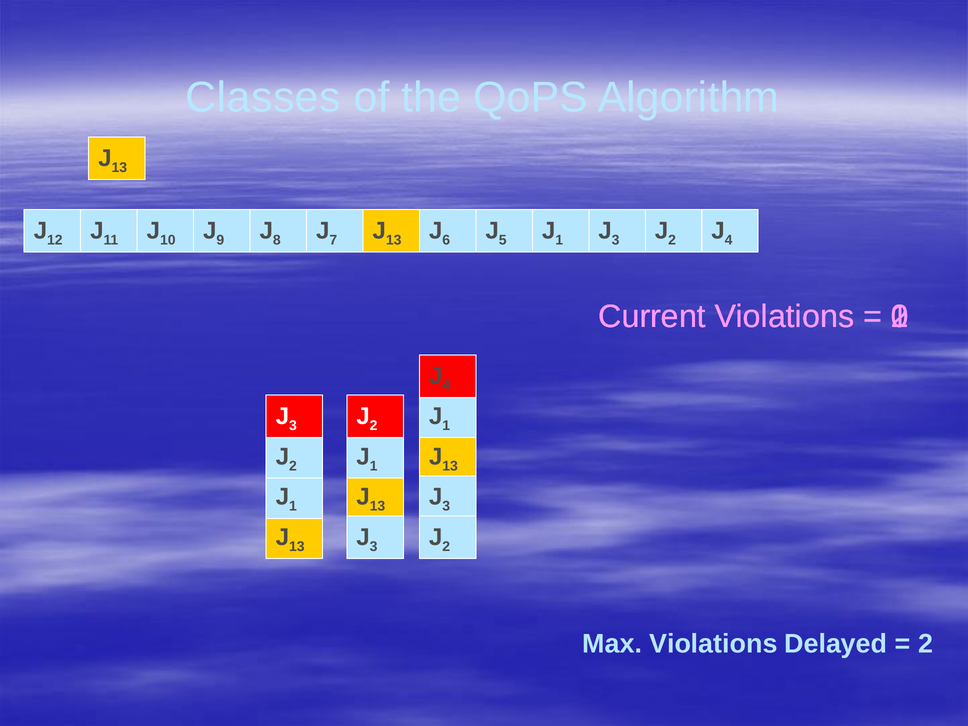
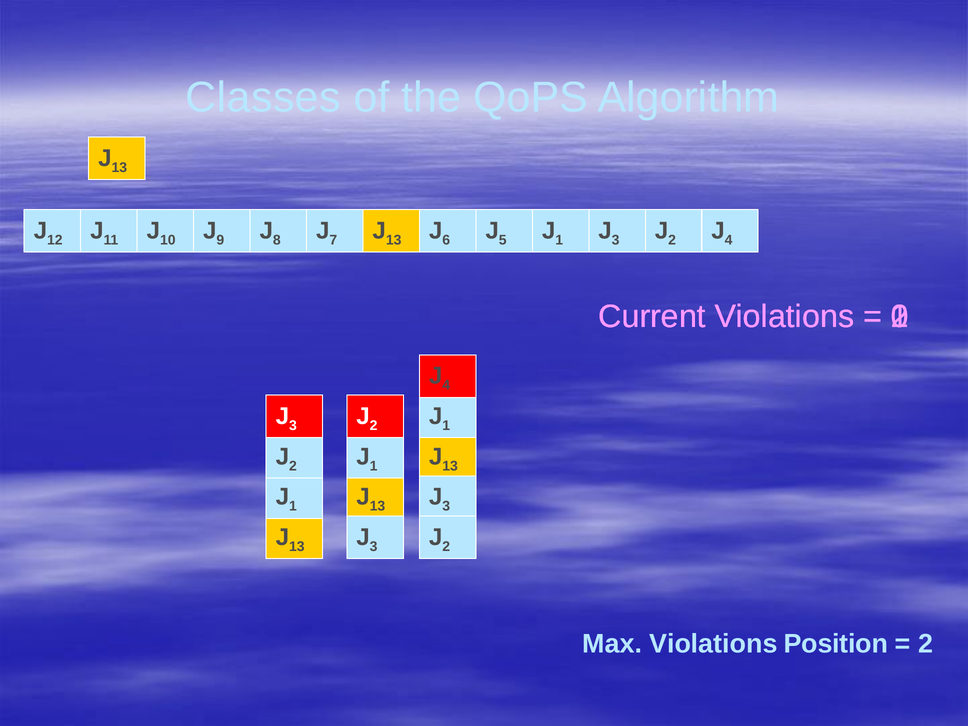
Delayed: Delayed -> Position (836, 644)
